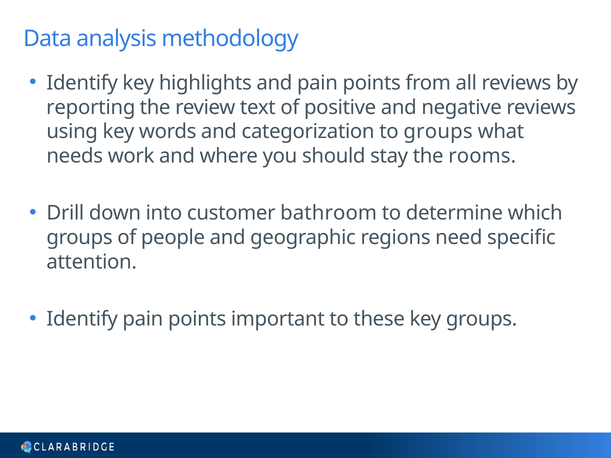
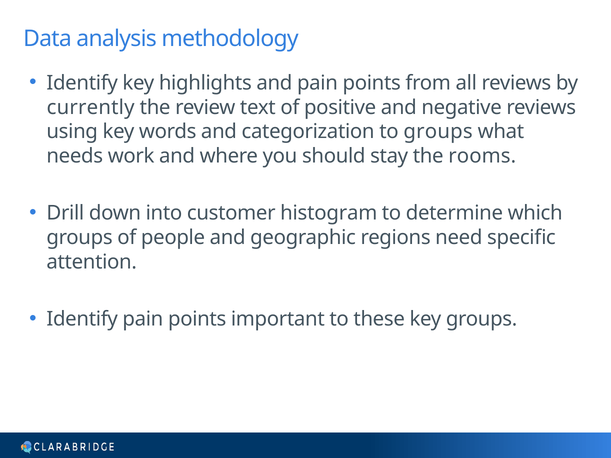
reporting: reporting -> currently (91, 107)
bathroom: bathroom -> histogram (329, 213)
